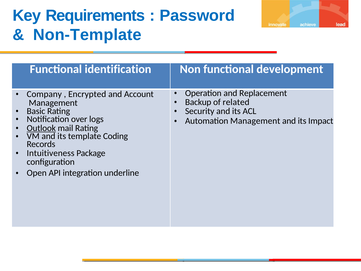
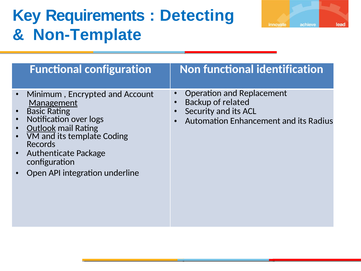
Password: Password -> Detecting (197, 16)
Functional identification: identification -> configuration (118, 69)
development: development -> identification (290, 69)
Company: Company -> Minimum (44, 94)
Management underline: none -> present (53, 103)
Automation Management: Management -> Enhancement (255, 121)
Impact: Impact -> Radius (321, 121)
Intuitiveness: Intuitiveness -> Authenticate (51, 153)
